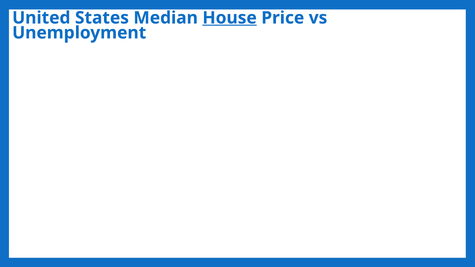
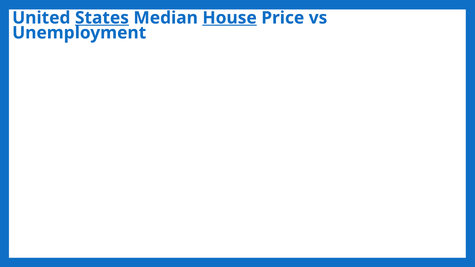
States underline: none -> present (102, 18)
